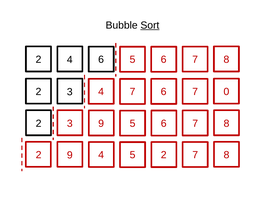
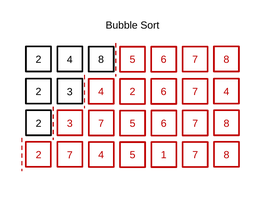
Sort underline: present -> none (150, 25)
4 6: 6 -> 8 (101, 60)
3 4 7: 7 -> 2 (132, 92)
6 7 0: 0 -> 4 (226, 92)
3 9: 9 -> 7 (101, 123)
2 9: 9 -> 7 (70, 155)
5 2: 2 -> 1 (164, 155)
